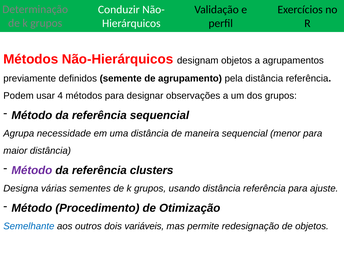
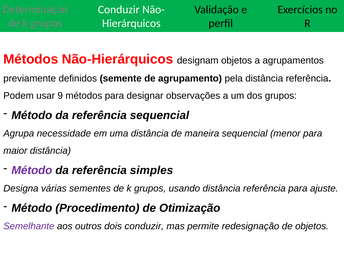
4: 4 -> 9 (60, 96)
clusters: clusters -> simples (152, 170)
Semelhante colour: blue -> purple (29, 226)
dois variáveis: variáveis -> conduzir (144, 226)
